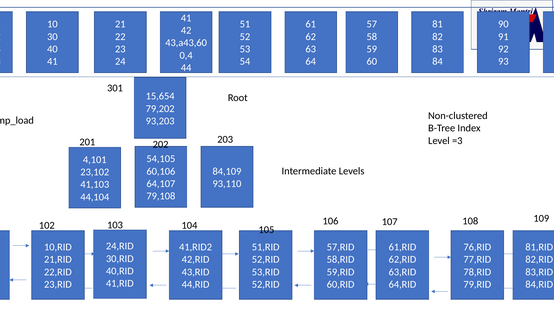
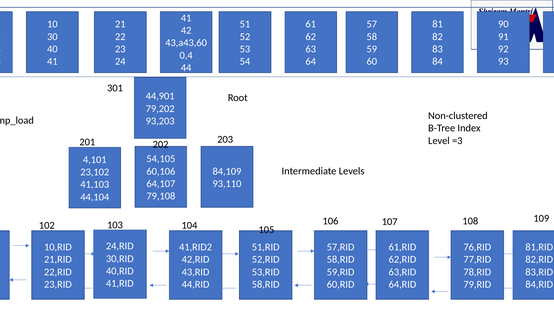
15,654: 15,654 -> 44,901 (160, 96)
52,RID: 52,RID -> 58,RID (266, 285)
